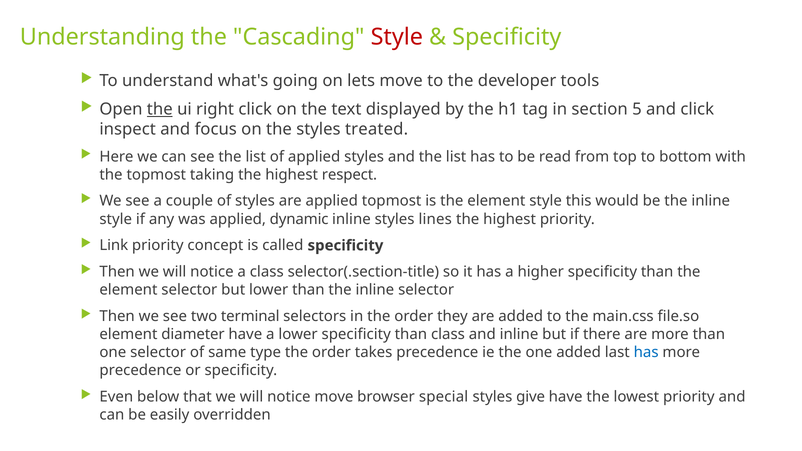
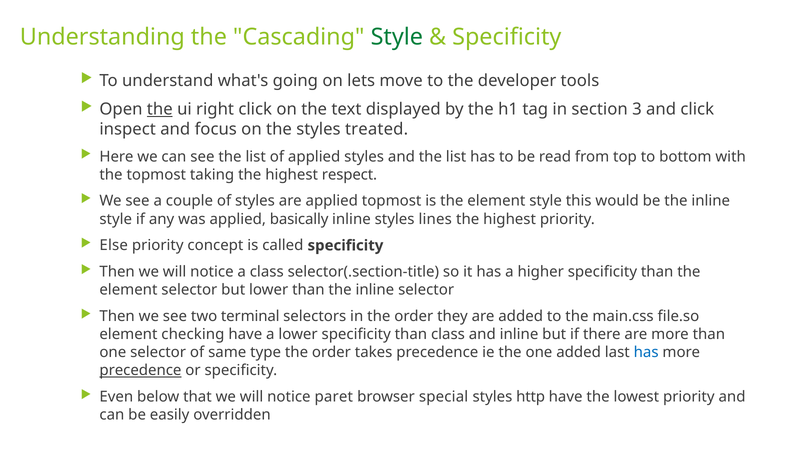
Style colour: red -> green (397, 37)
5: 5 -> 3 (637, 109)
dynamic: dynamic -> basically (299, 219)
Link: Link -> Else (114, 246)
diameter: diameter -> checking (193, 334)
precedence underline: none -> present (140, 371)
notice move: move -> paret (334, 397)
give: give -> http (531, 397)
